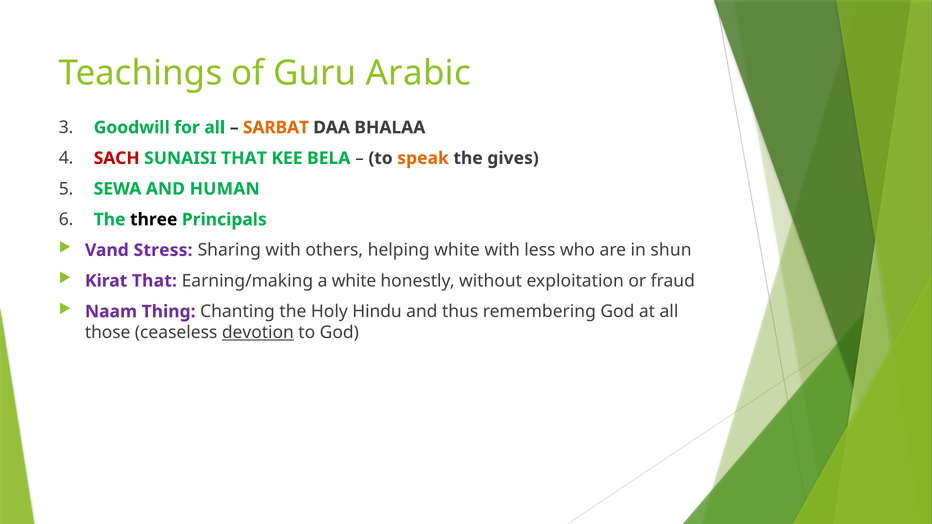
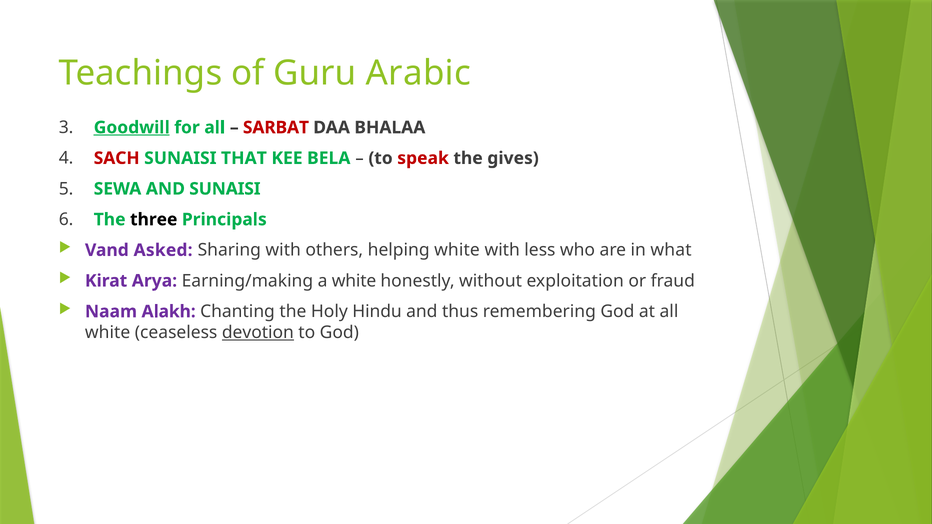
Goodwill underline: none -> present (132, 128)
SARBAT colour: orange -> red (276, 128)
speak colour: orange -> red (423, 158)
AND HUMAN: HUMAN -> SUNAISI (225, 189)
Stress: Stress -> Asked (163, 250)
shun: shun -> what (671, 250)
Kirat That: That -> Arya (154, 281)
Thing: Thing -> Alakh (169, 312)
those: those -> white (108, 333)
